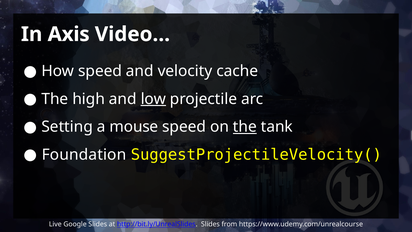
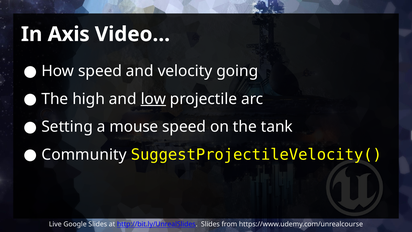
cache: cache -> going (237, 71)
the underline: present -> none (245, 127)
Foundation: Foundation -> Community (84, 154)
